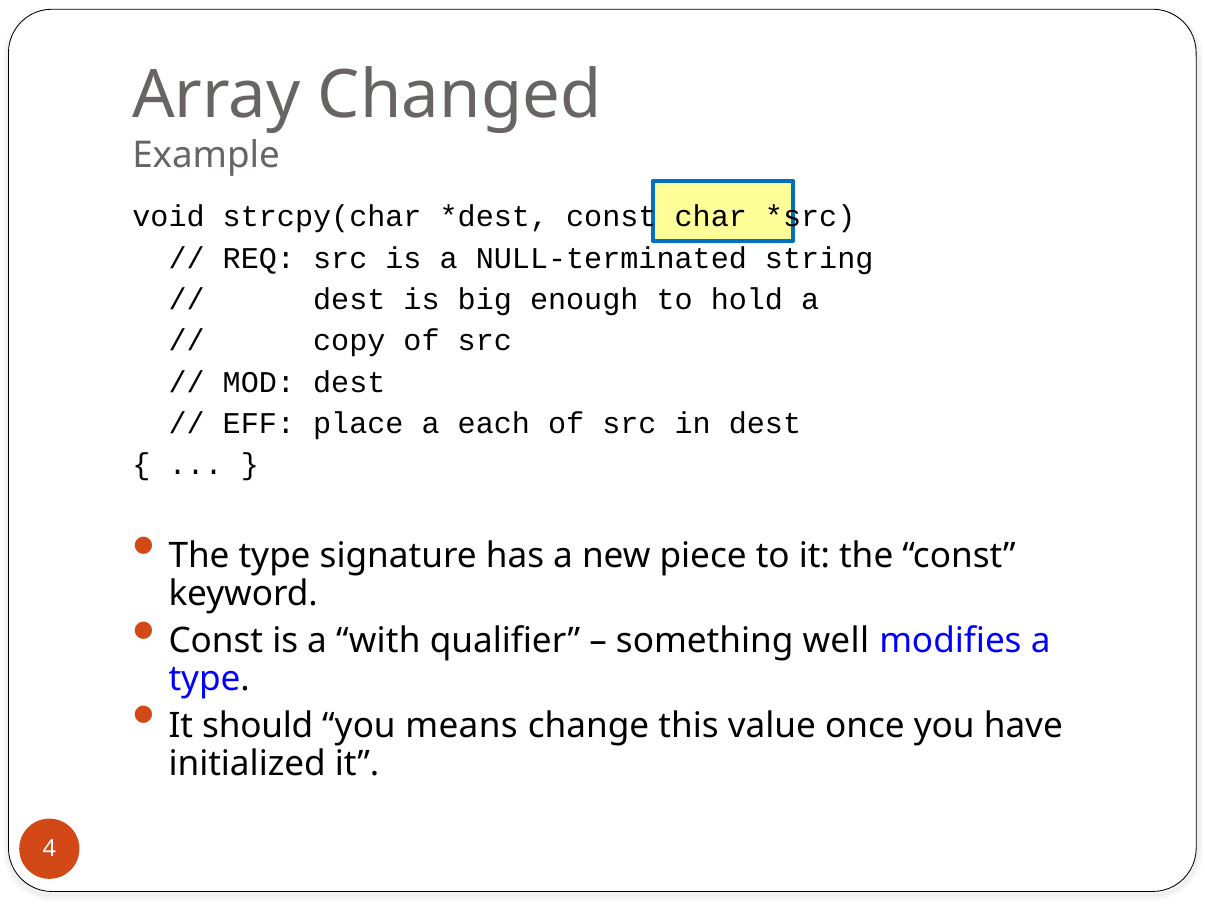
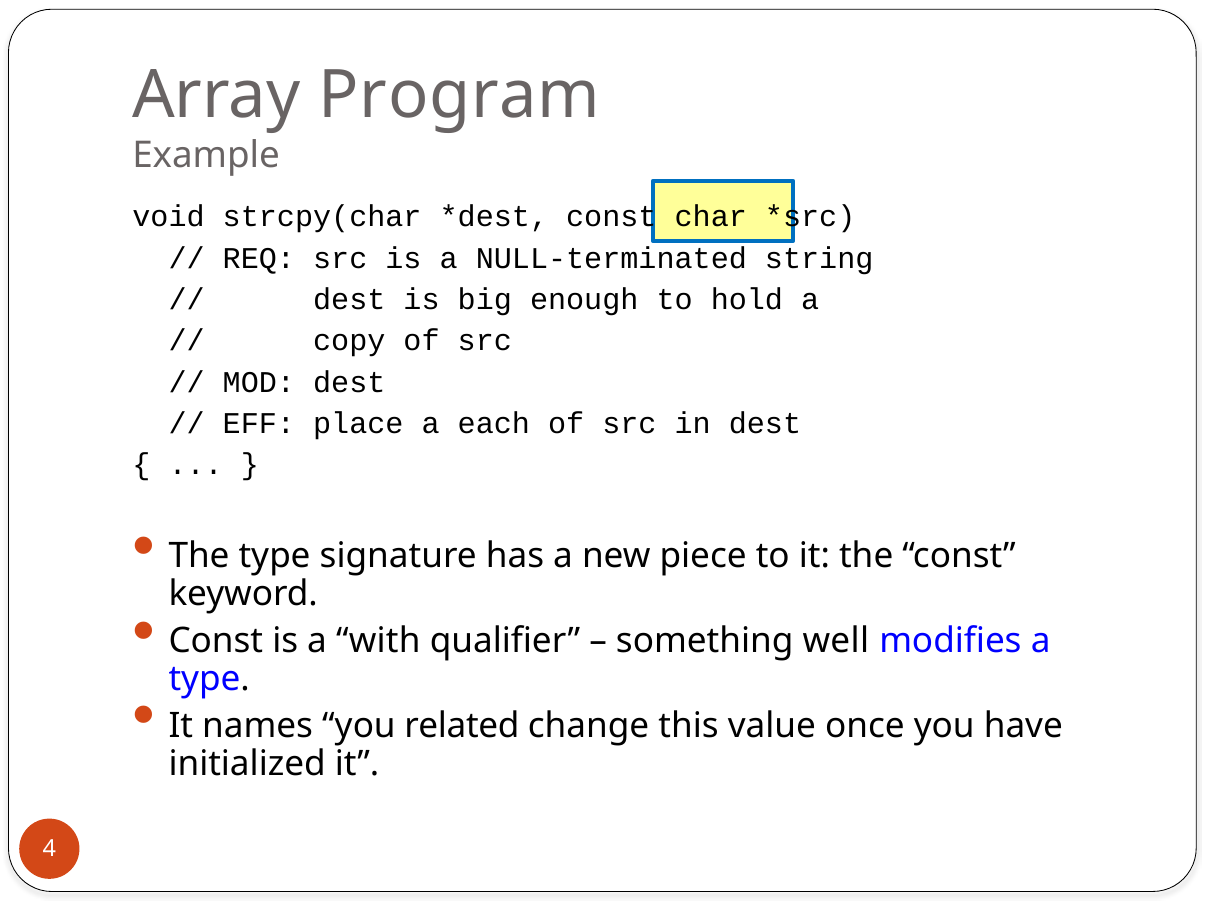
Changed: Changed -> Program (459, 95)
should: should -> names (258, 725)
means: means -> related (462, 725)
